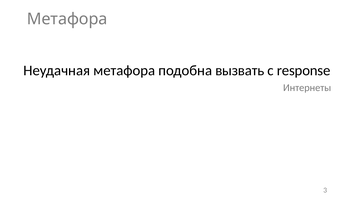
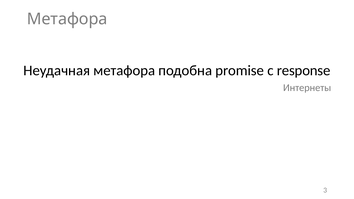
вызвать: вызвать -> promise (240, 71)
